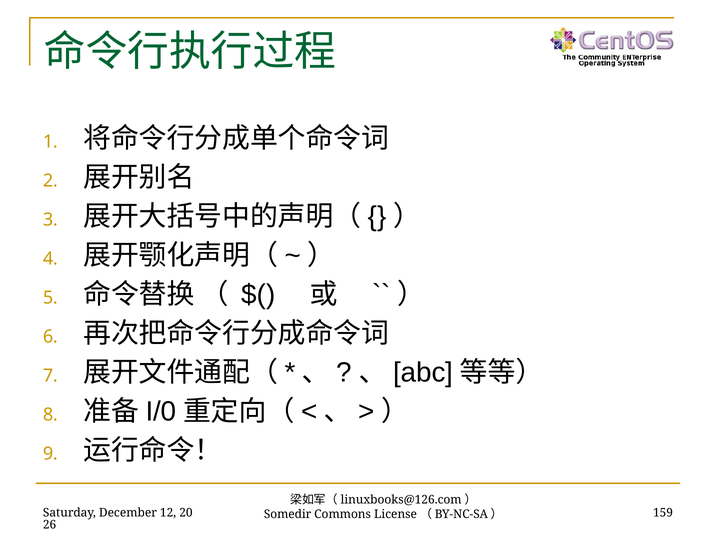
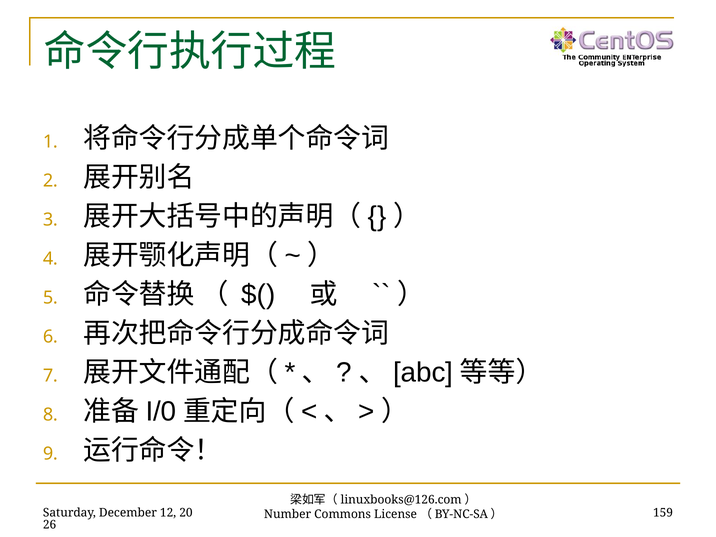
Somedir: Somedir -> Number (288, 514)
